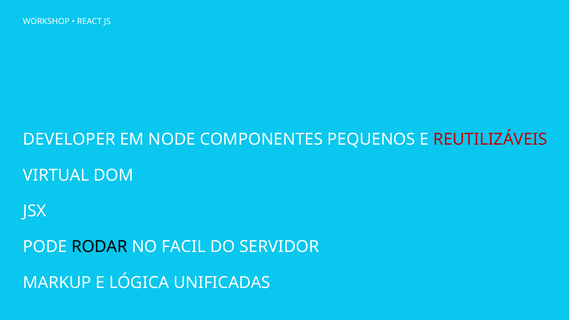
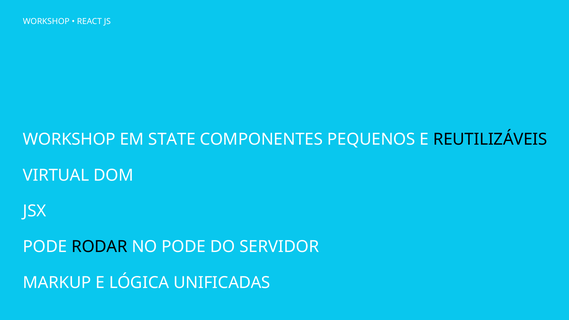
DEVELOPER: DEVELOPER -> WORKSHOP (69, 139)
NODE: NODE -> STATE (172, 139)
REUTILIZÁVEIS colour: red -> black (490, 139)
NO FACIL: FACIL -> PODE (184, 247)
